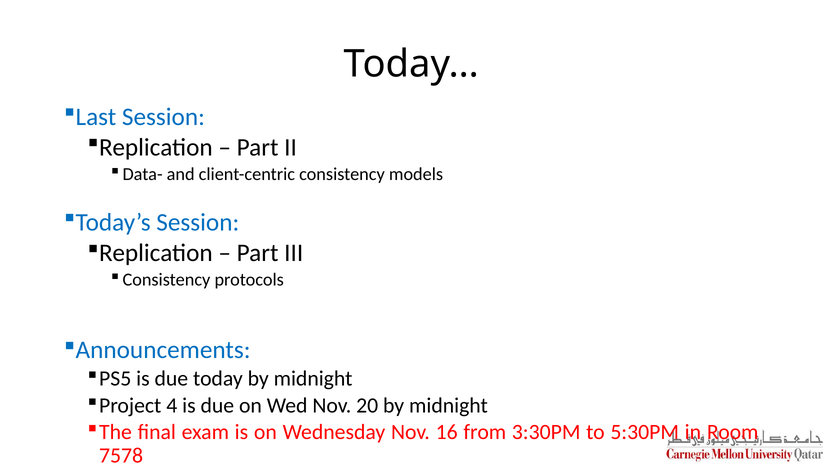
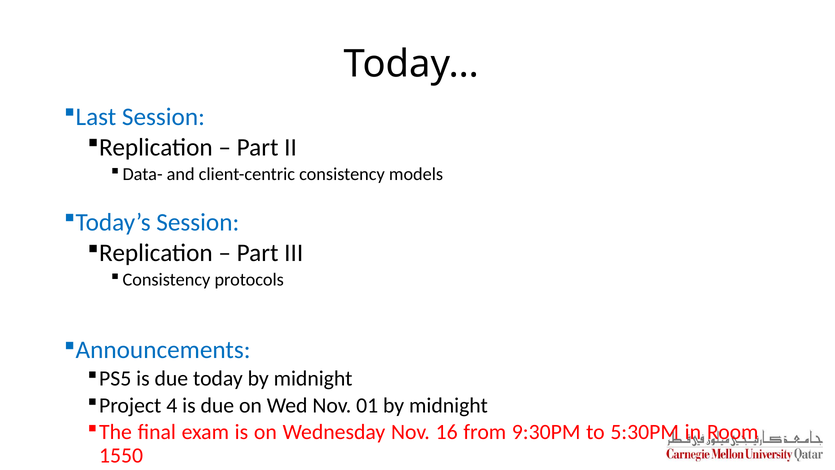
20: 20 -> 01 (367, 405)
3:30PM: 3:30PM -> 9:30PM (546, 432)
7578: 7578 -> 1550 (121, 455)
